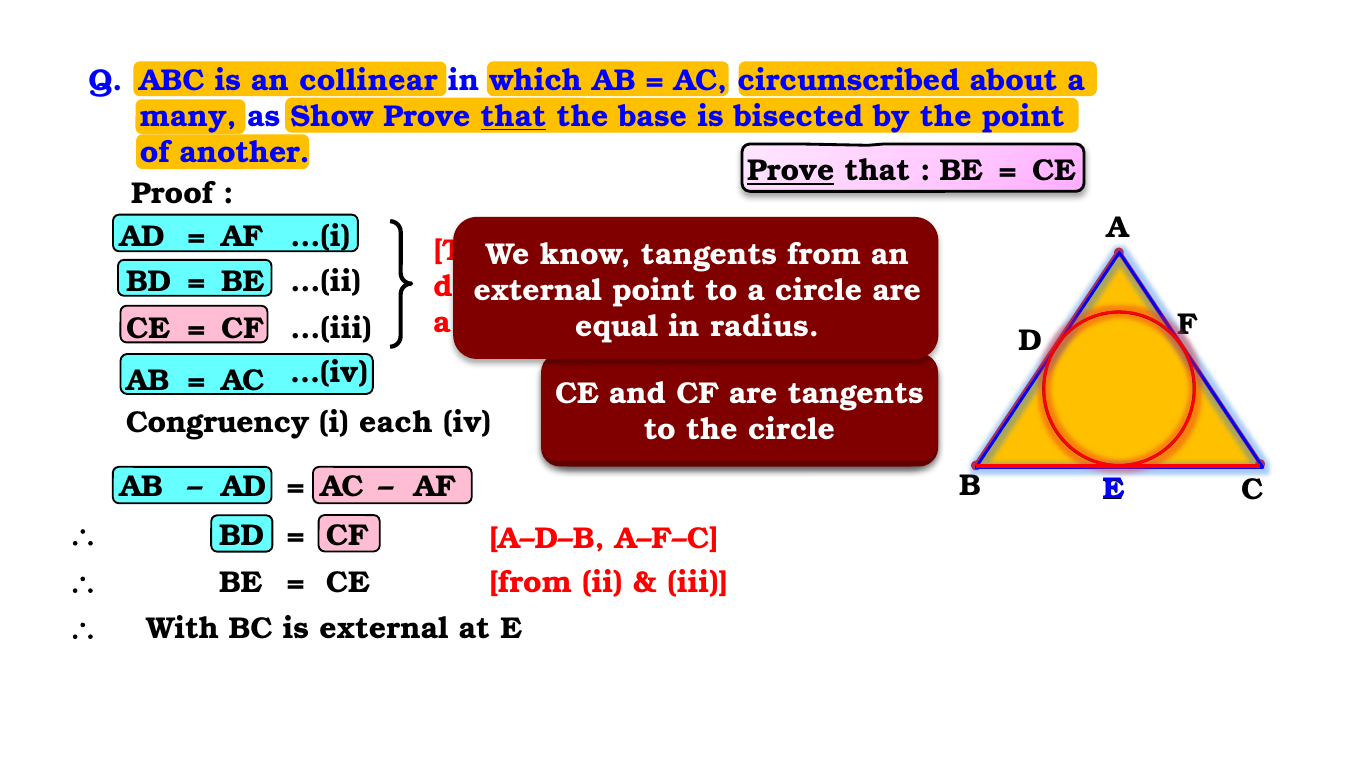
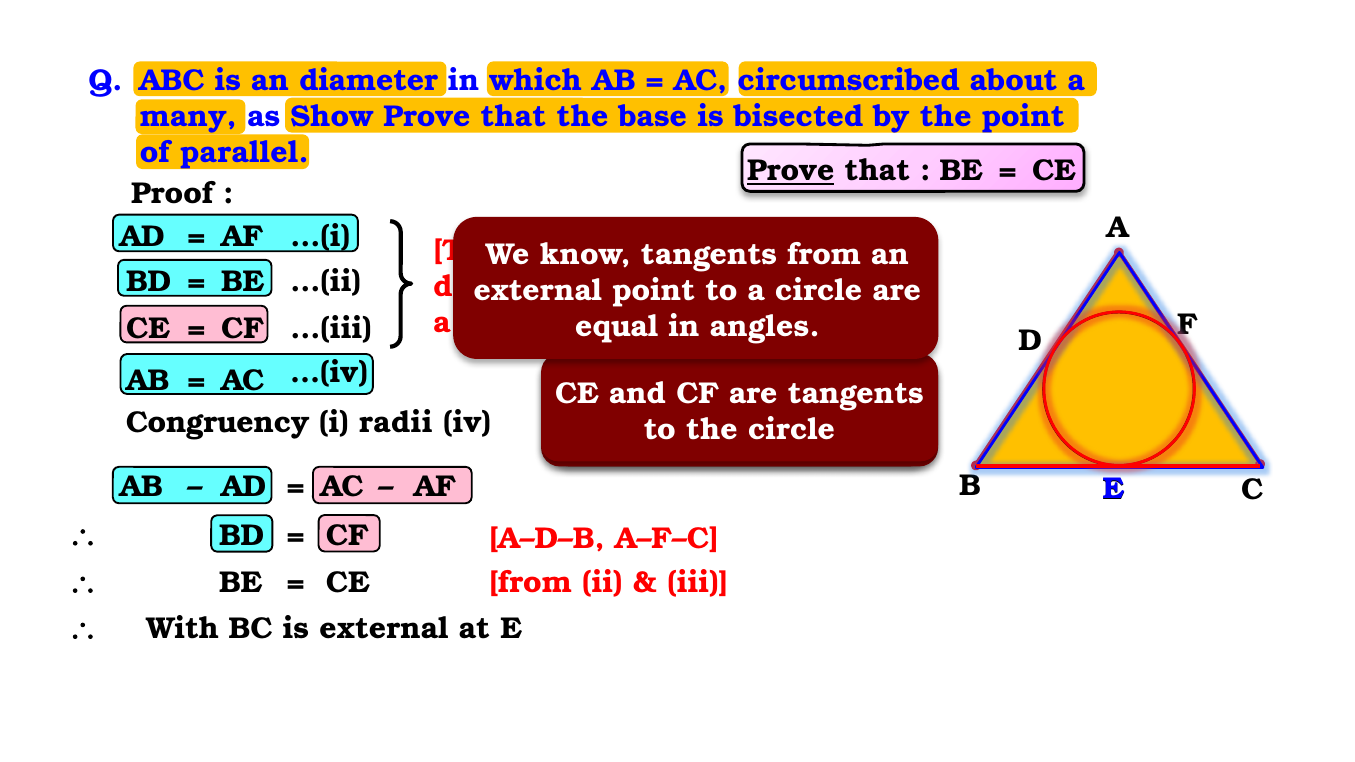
collinear: collinear -> diameter (369, 80)
that underline: present -> none (513, 117)
another: another -> parallel (245, 153)
radius: radius -> angles (765, 327)
each: each -> radii (396, 423)
